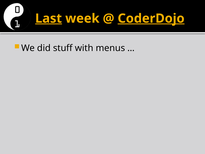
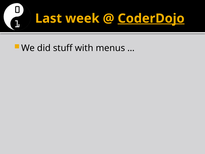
Last underline: present -> none (49, 18)
